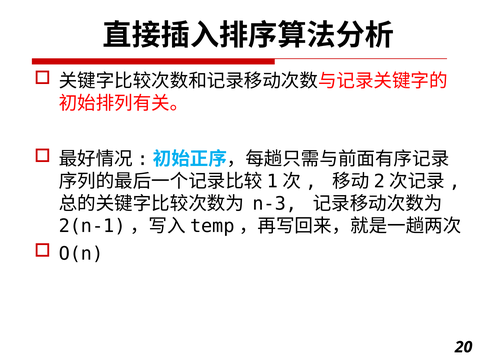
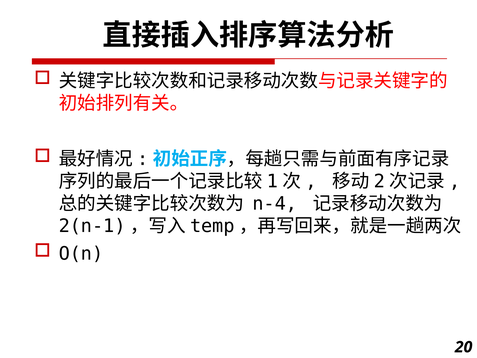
n-3: n-3 -> n-4 (275, 203)
